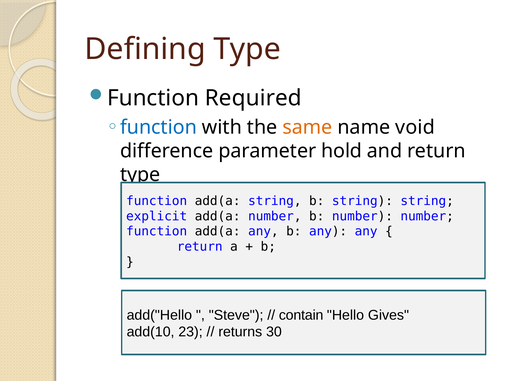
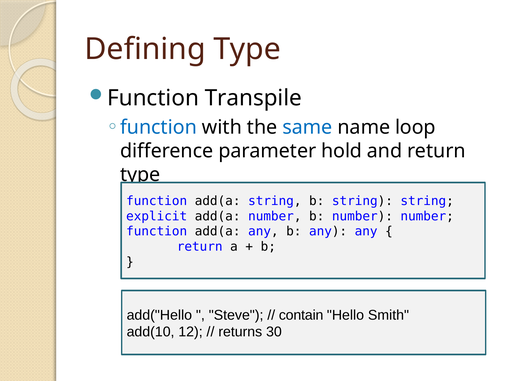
Required: Required -> Transpile (253, 98)
same colour: orange -> blue (307, 127)
void: void -> loop (415, 127)
Gives: Gives -> Smith (388, 314)
23: 23 -> 12 (191, 331)
